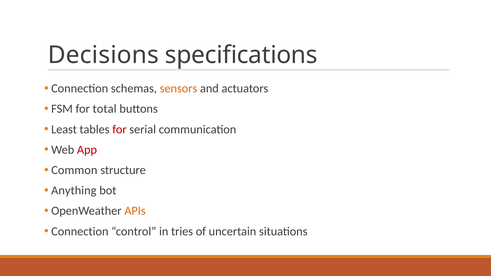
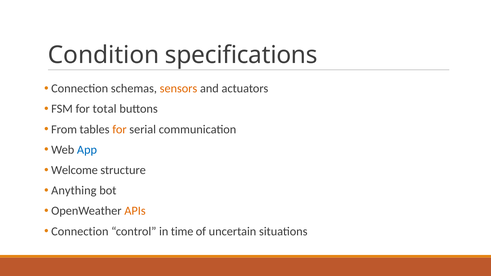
Decisions: Decisions -> Condition (104, 55)
Least: Least -> From (64, 129)
for colour: red -> orange (119, 129)
App colour: red -> blue (87, 150)
Common: Common -> Welcome (74, 170)
tries: tries -> time (182, 231)
